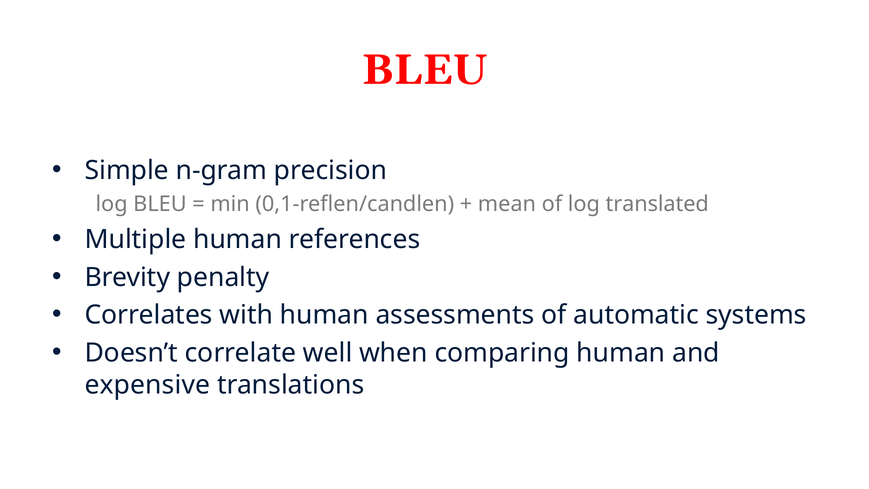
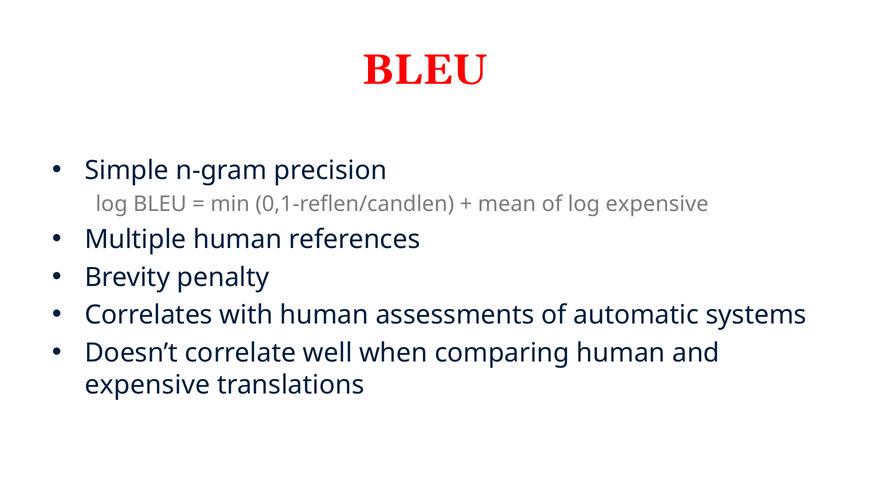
log translated: translated -> expensive (657, 204)
